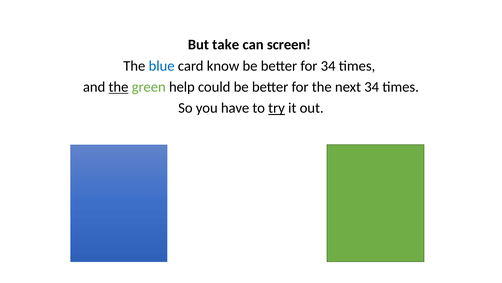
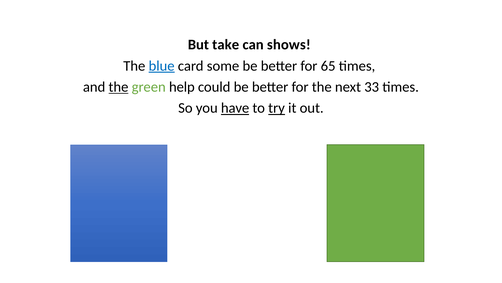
screen: screen -> shows (289, 45)
blue underline: none -> present (162, 66)
know: know -> some (223, 66)
for 34: 34 -> 65 (328, 66)
next 34: 34 -> 33 (372, 87)
have underline: none -> present (235, 108)
